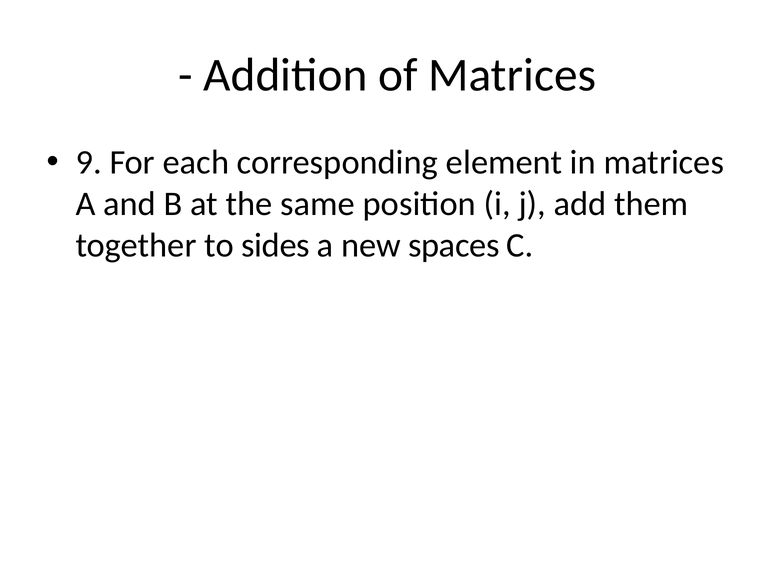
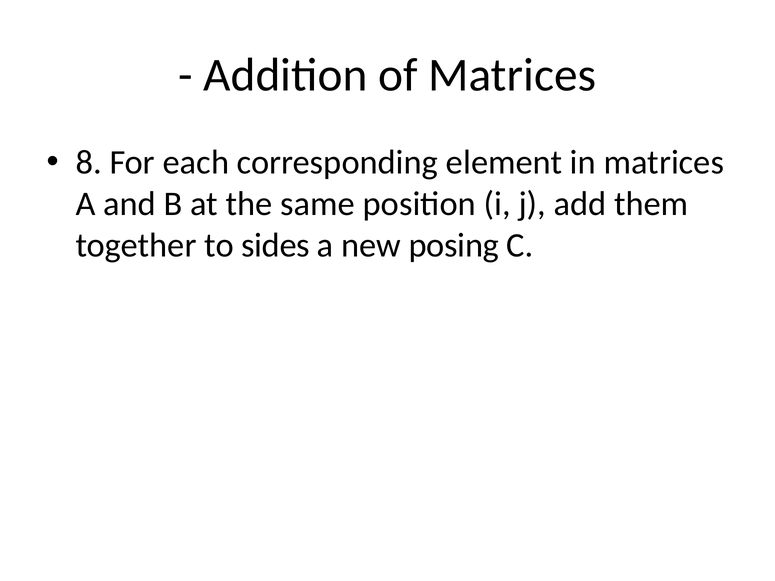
9: 9 -> 8 (89, 163)
spaces: spaces -> posing (454, 245)
